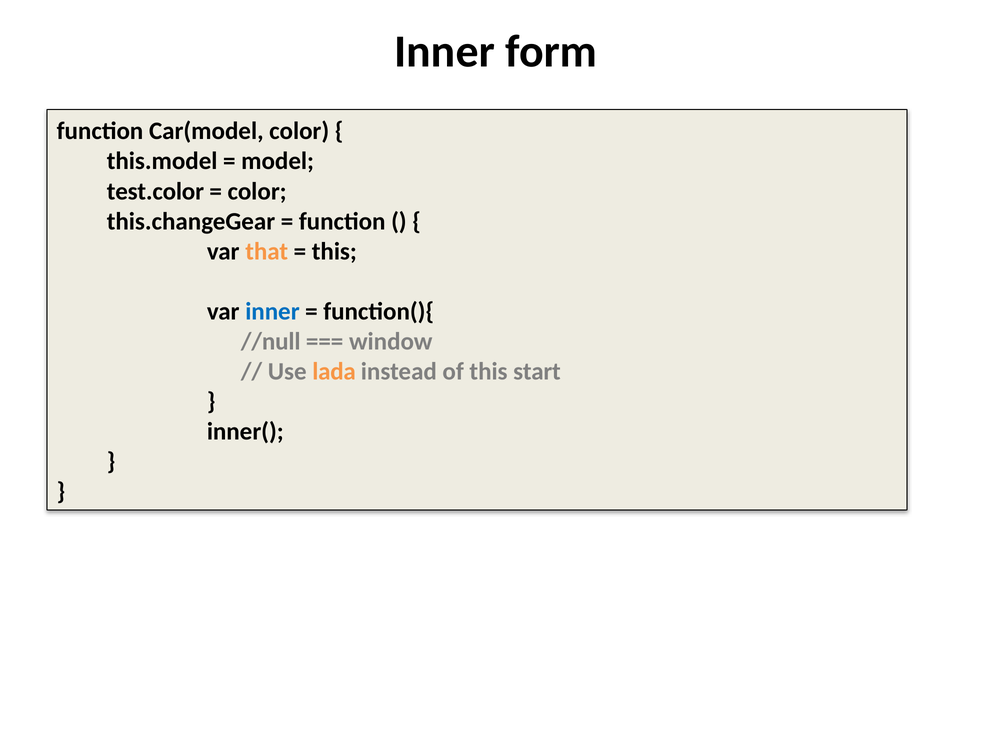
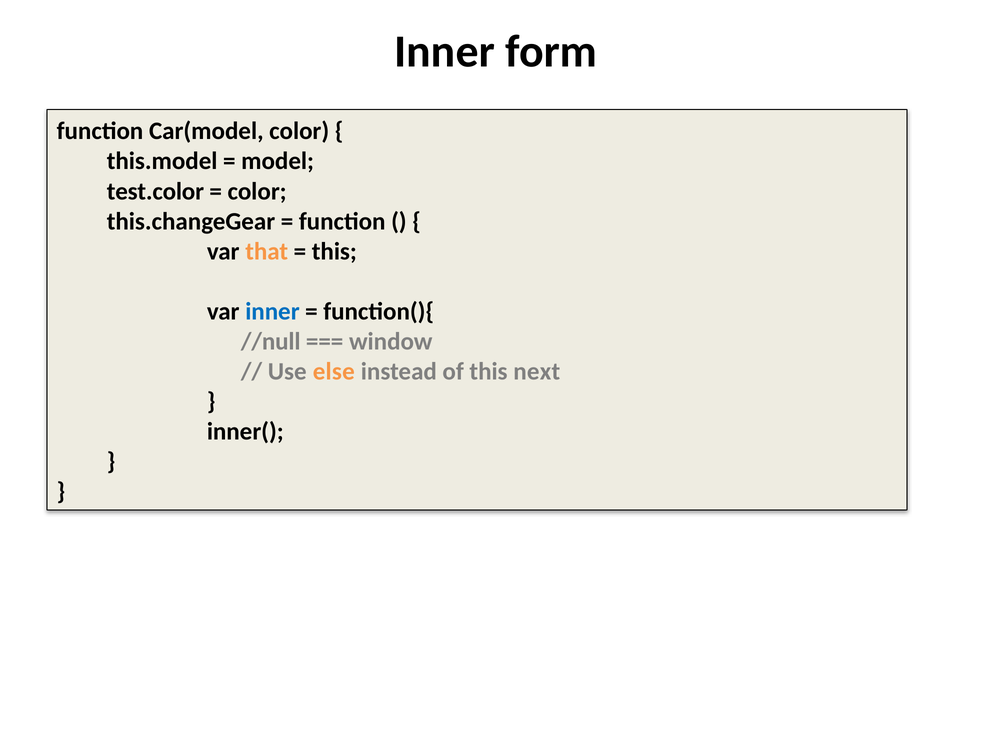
lada: lada -> else (334, 371)
start: start -> next (537, 371)
